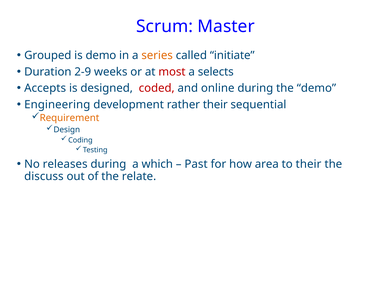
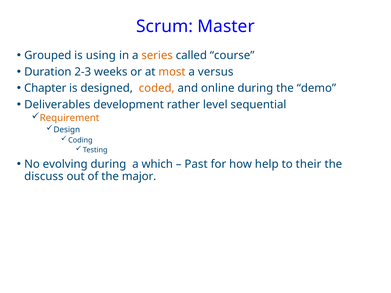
is demo: demo -> using (101, 55)
initiate: initiate -> course (232, 55)
2-9: 2-9 -> 2-3 (83, 72)
most colour: red -> orange (172, 72)
selects: selects -> versus (216, 72)
Accepts: Accepts -> Chapter (45, 88)
coded colour: red -> orange (157, 88)
Engineering: Engineering -> Deliverables (57, 105)
rather their: their -> level (215, 105)
releases: releases -> evolving (65, 164)
area: area -> help (267, 164)
relate: relate -> major (139, 177)
